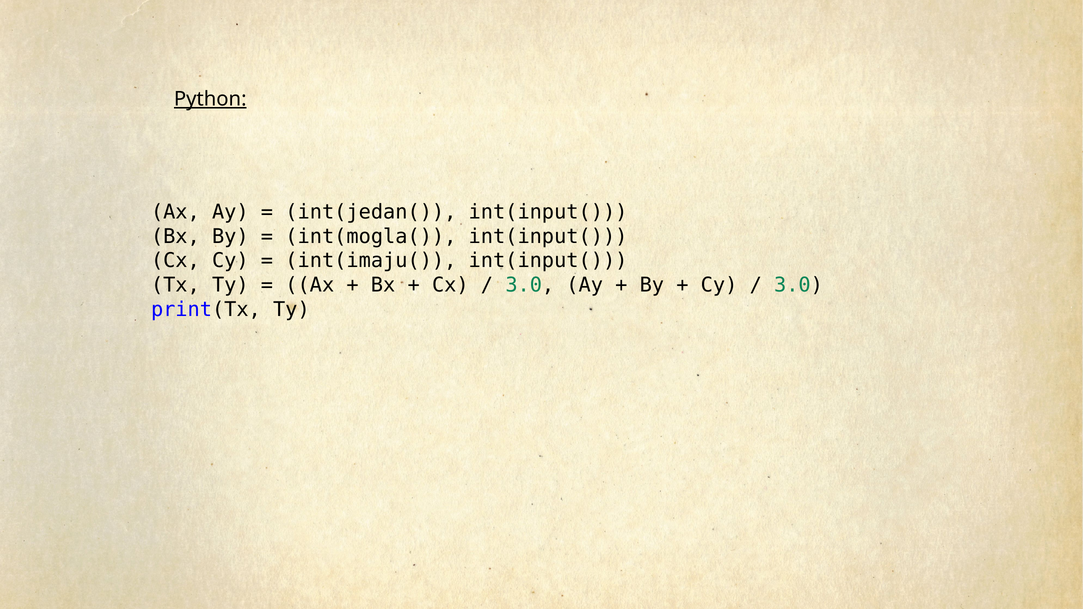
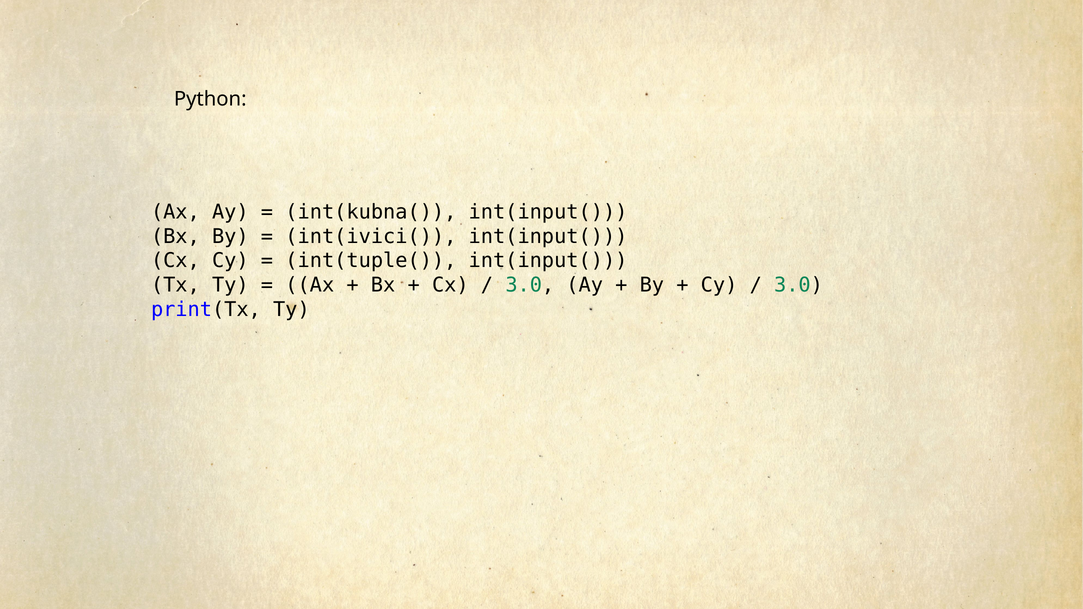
Python underline: present -> none (210, 99)
int(jedan(: int(jedan( -> int(kubna( (371, 212)
int(mogla(: int(mogla( -> int(ivici( (371, 236)
int(imaju(: int(imaju( -> int(tuple( (371, 261)
